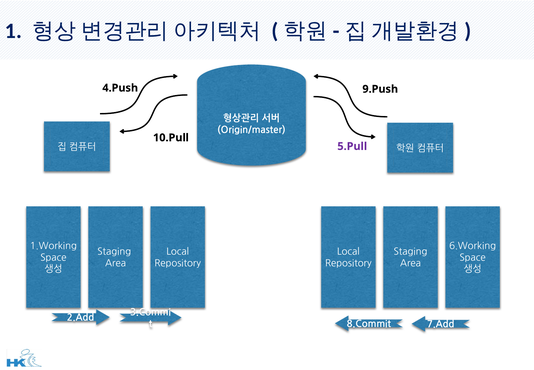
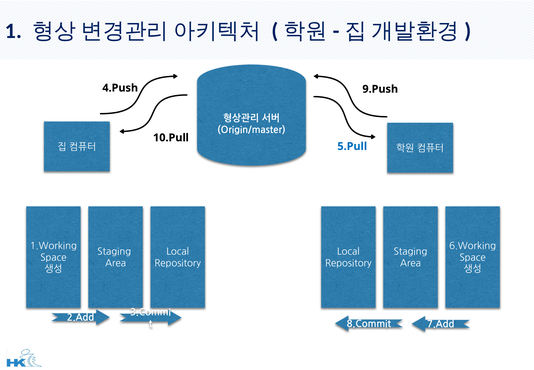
5.Pull colour: purple -> blue (352, 146)
